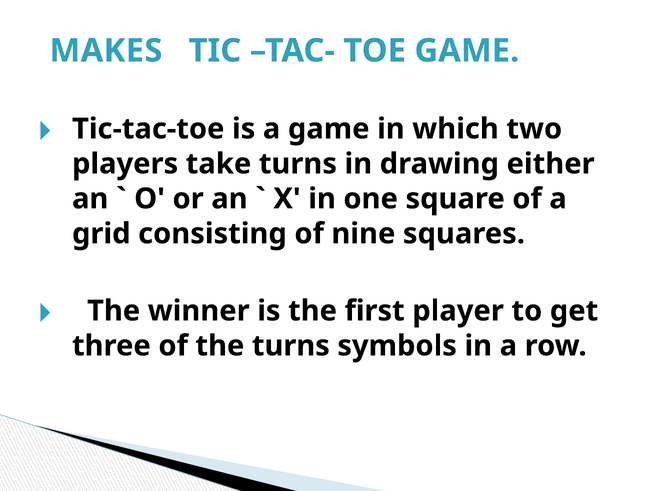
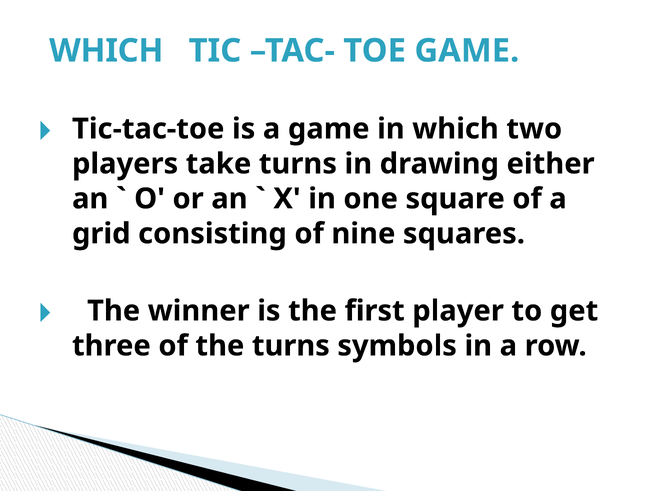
MAKES: MAKES -> WHICH (106, 51)
